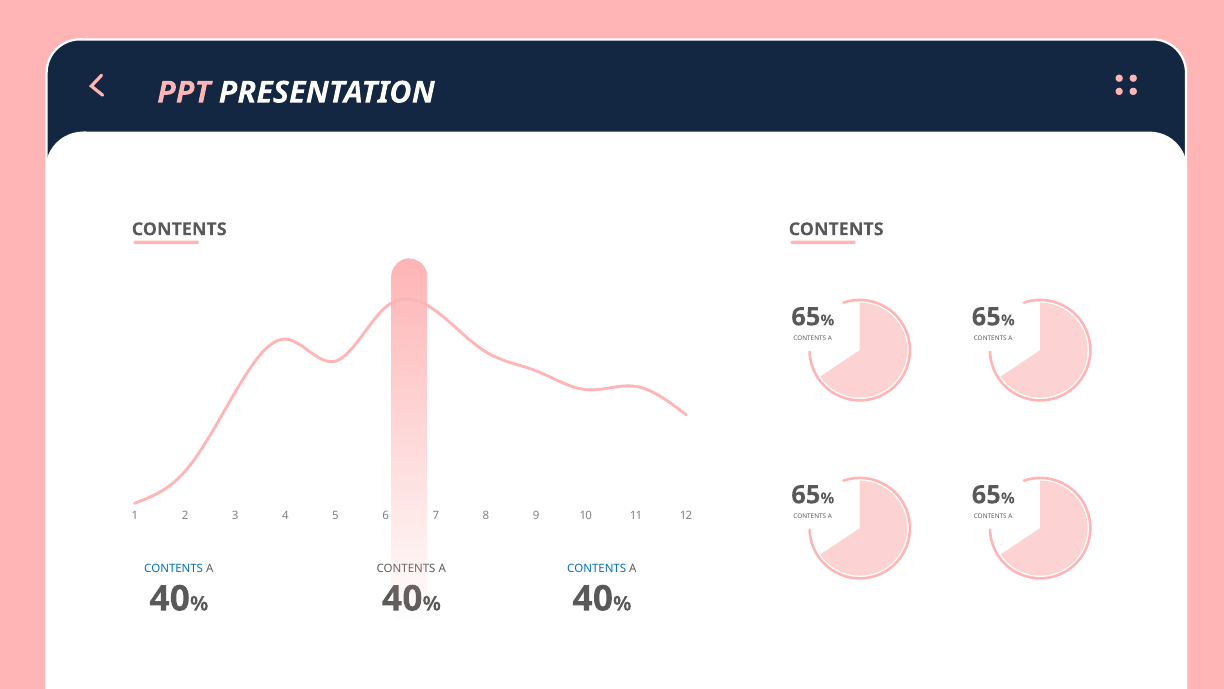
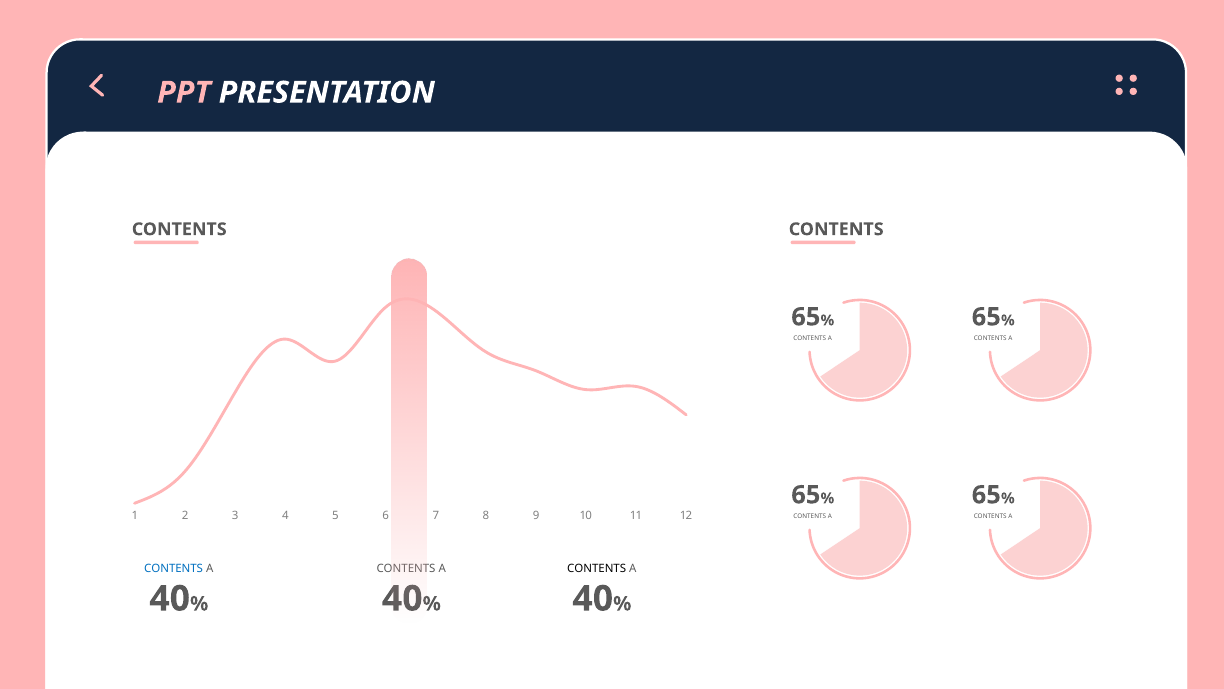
CONTENTS colour: blue -> black (597, 568)
